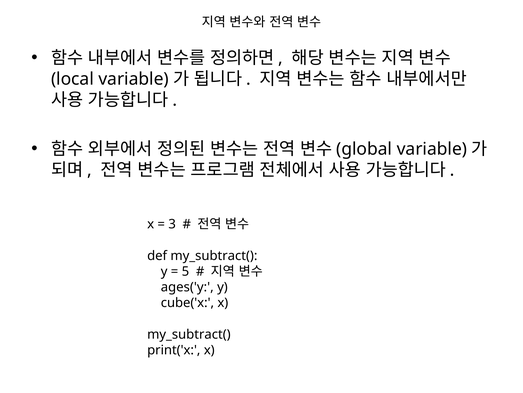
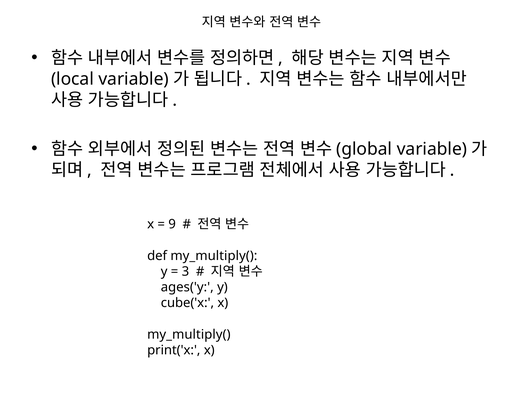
3: 3 -> 9 (172, 224)
def my_subtract(: my_subtract( -> my_multiply( (214, 255)
5: 5 -> 3 (185, 271)
my_subtract(: my_subtract( -> my_multiply( (189, 334)
